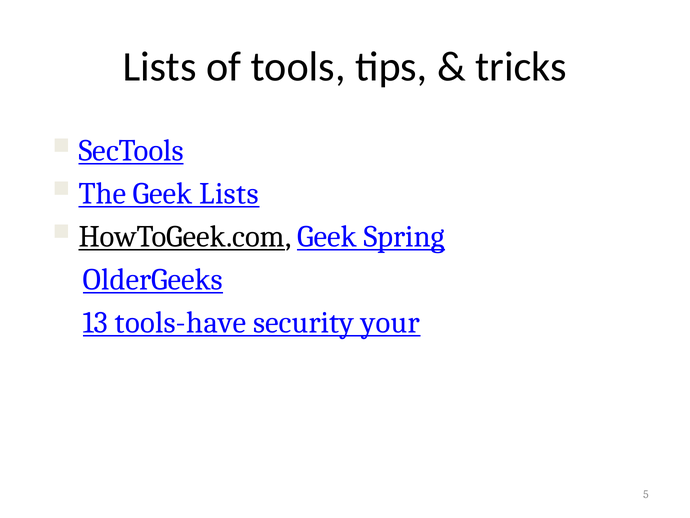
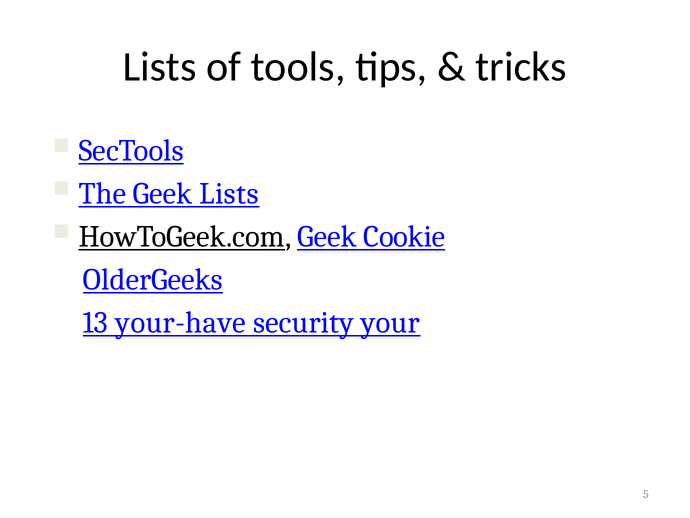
Spring: Spring -> Cookie (404, 236)
tools-have: tools-have -> your-have (181, 322)
